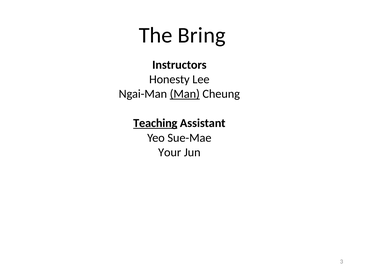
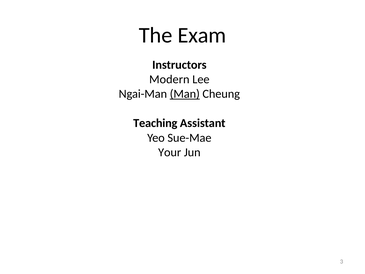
Bring: Bring -> Exam (202, 35)
Honesty: Honesty -> Modern (169, 79)
Teaching underline: present -> none (155, 123)
